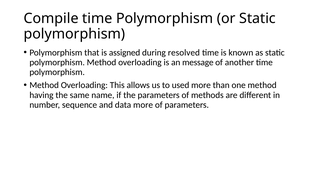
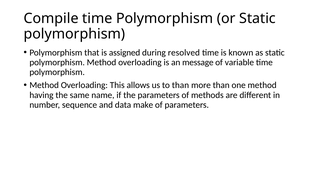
another: another -> variable (239, 62)
to used: used -> than (180, 85)
data more: more -> make (143, 104)
